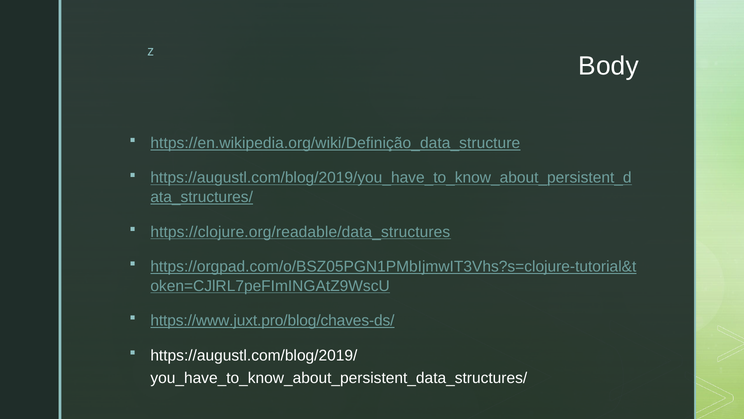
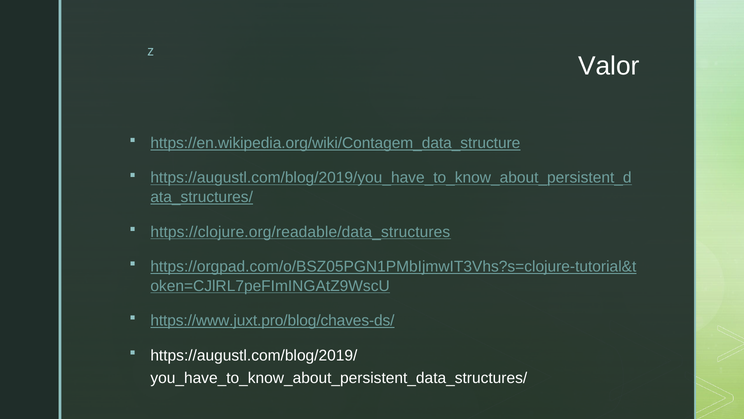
Body: Body -> Valor (609, 66)
https://en.wikipedia.org/wiki/Definição_data_structure: https://en.wikipedia.org/wiki/Definição_data_structure -> https://en.wikipedia.org/wiki/Contagem_data_structure (335, 143)
